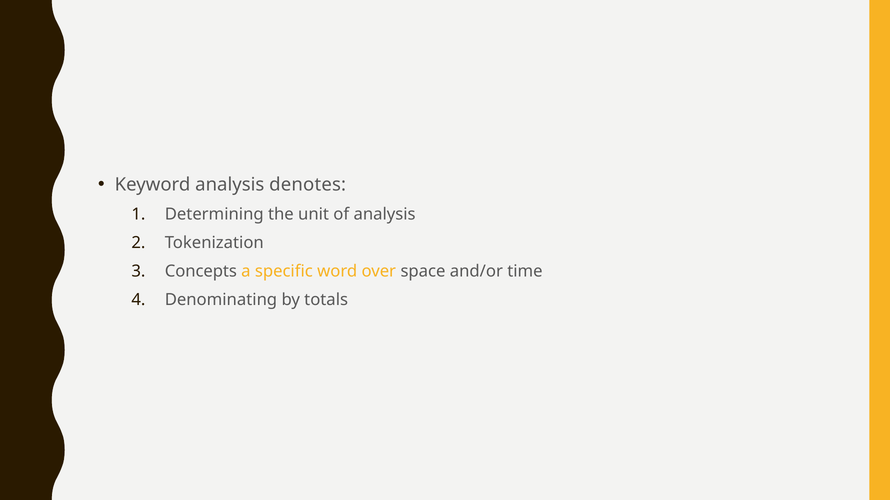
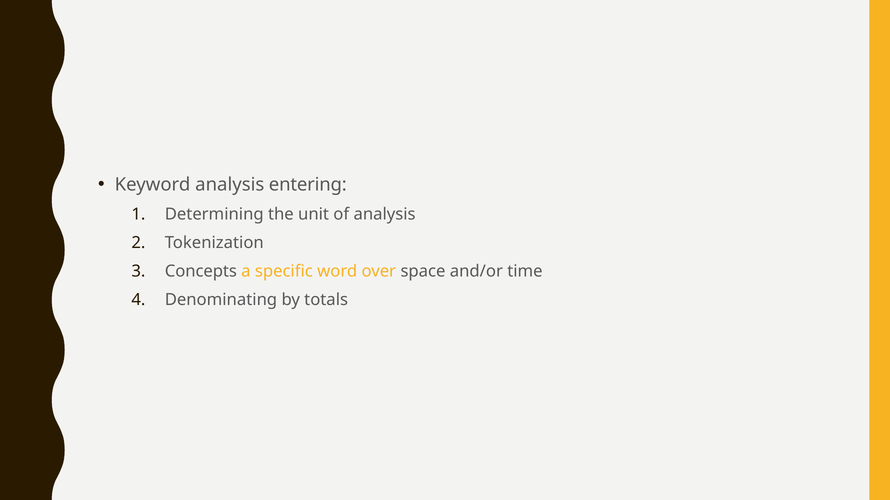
denotes: denotes -> entering (308, 185)
